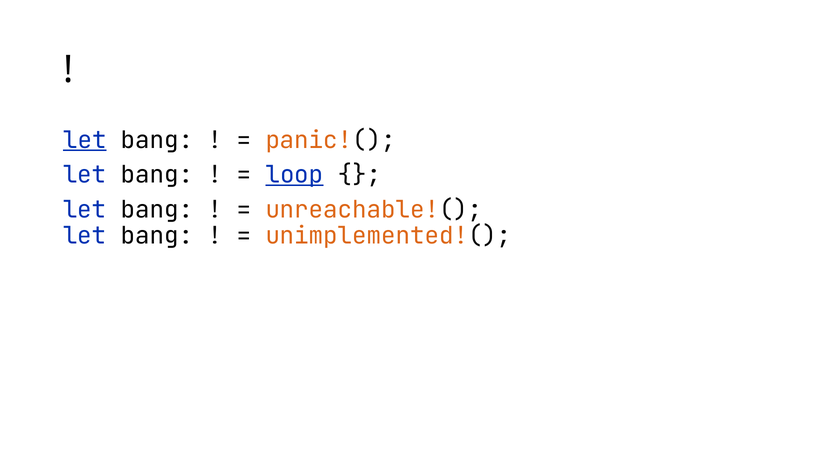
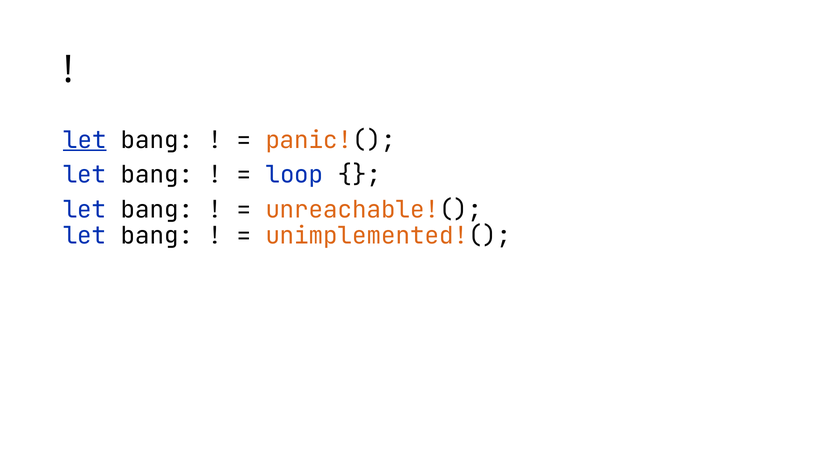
loop underline: present -> none (295, 175)
